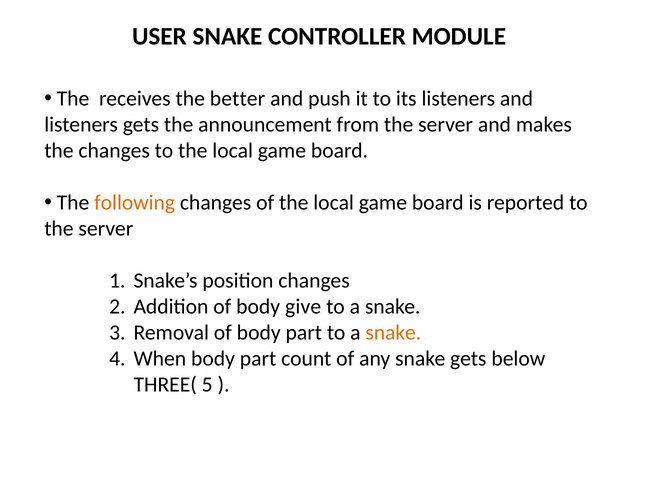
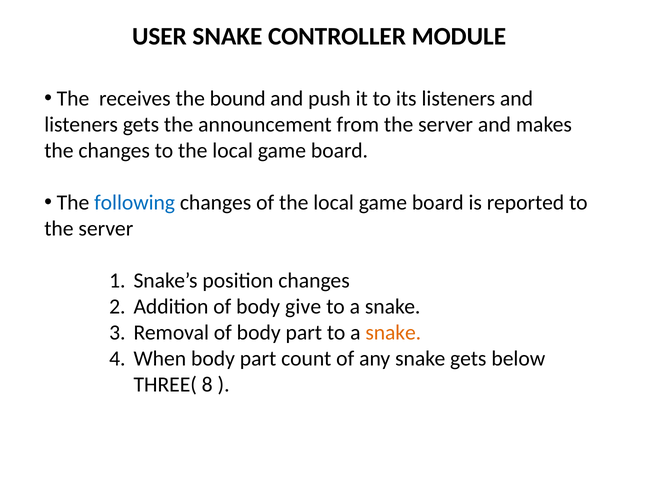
better: better -> bound (238, 99)
following colour: orange -> blue (135, 203)
5: 5 -> 8 (207, 384)
